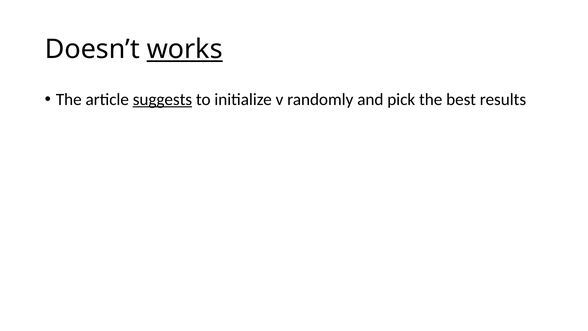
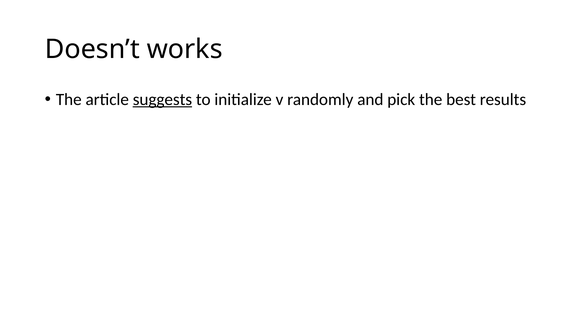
works underline: present -> none (185, 49)
